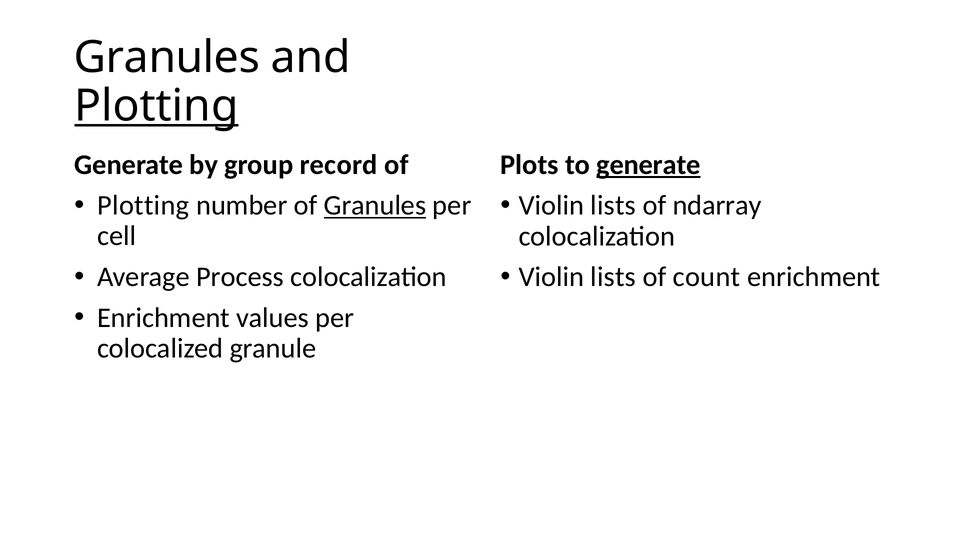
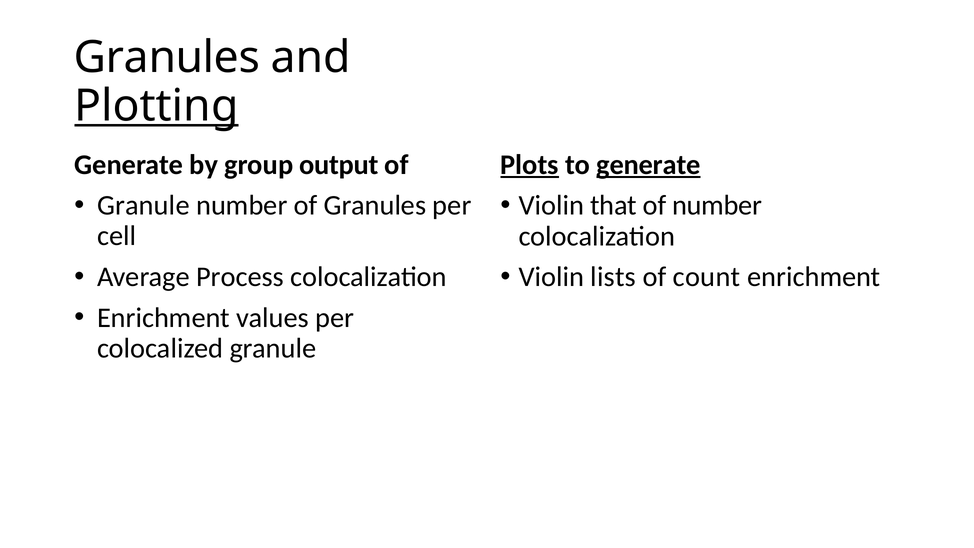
record: record -> output (339, 165)
Plots underline: none -> present (530, 165)
Plotting: Plotting -> Granule (143, 205)
Granules underline: present -> none (375, 205)
lists: lists -> that (614, 206)
of ndarray: ndarray -> number (717, 206)
